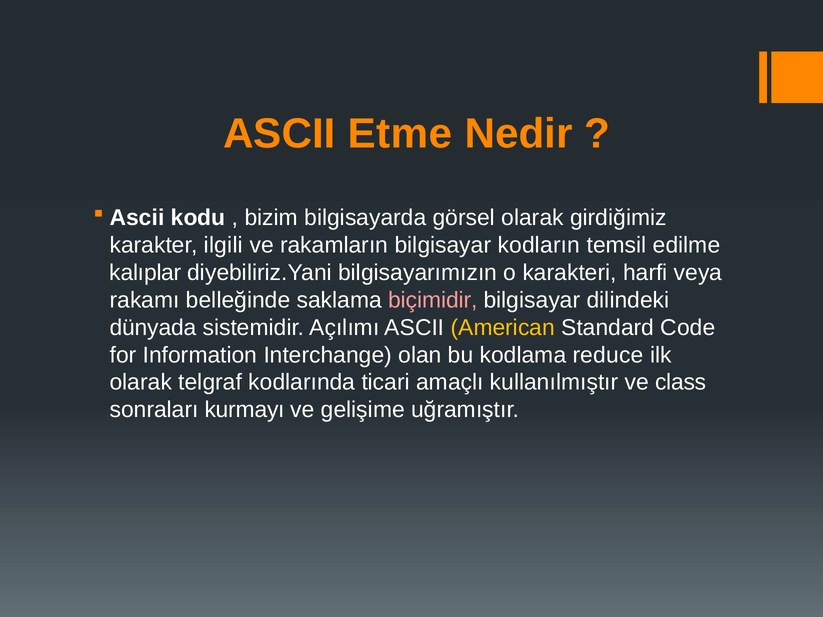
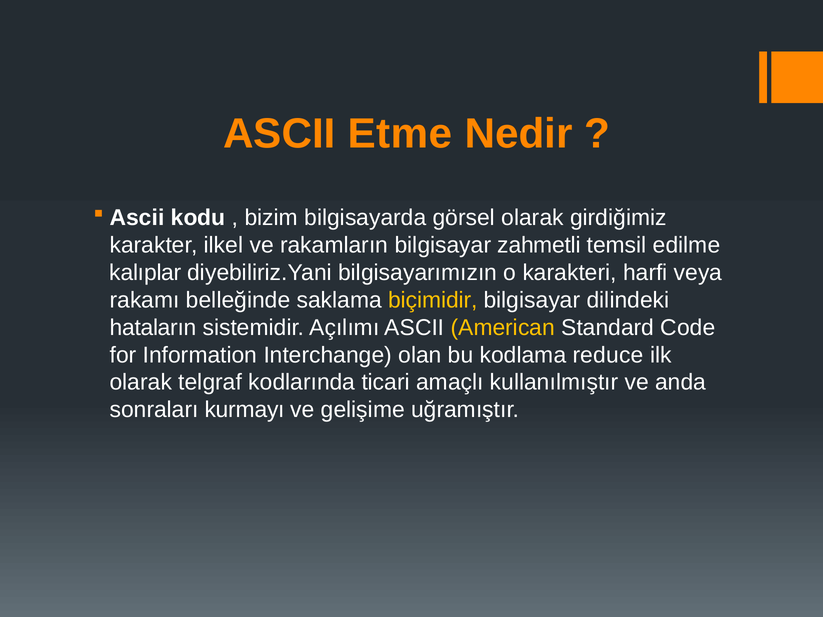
ilgili: ilgili -> ilkel (224, 245)
kodların: kodların -> zahmetli (539, 245)
biçimidir colour: pink -> yellow (433, 300)
dünyada: dünyada -> hataların (153, 328)
class: class -> anda (681, 383)
